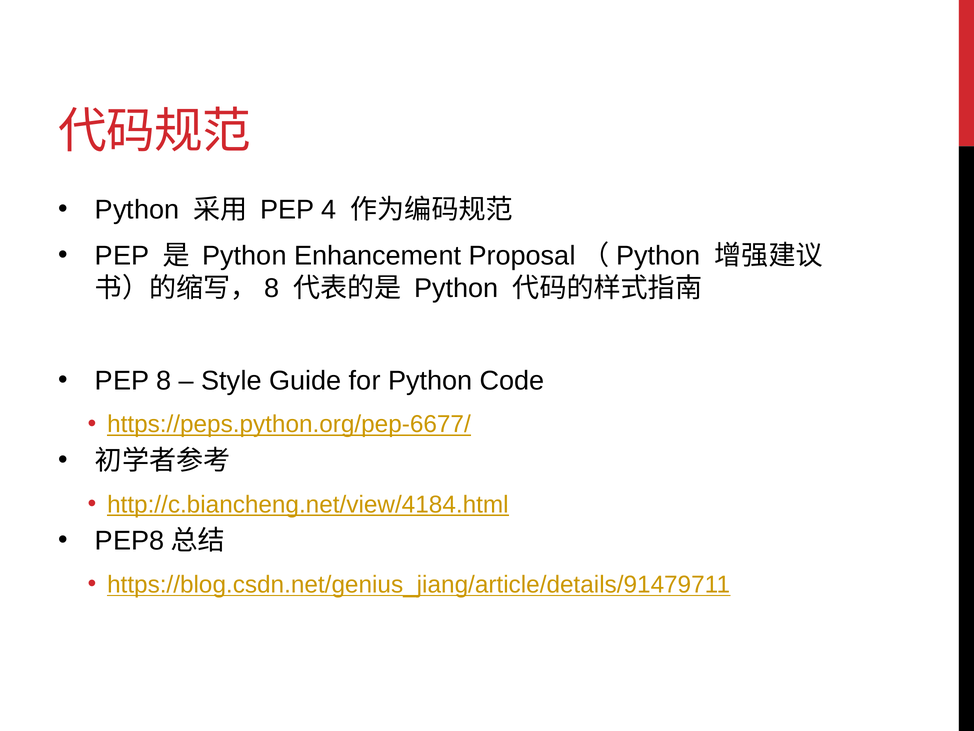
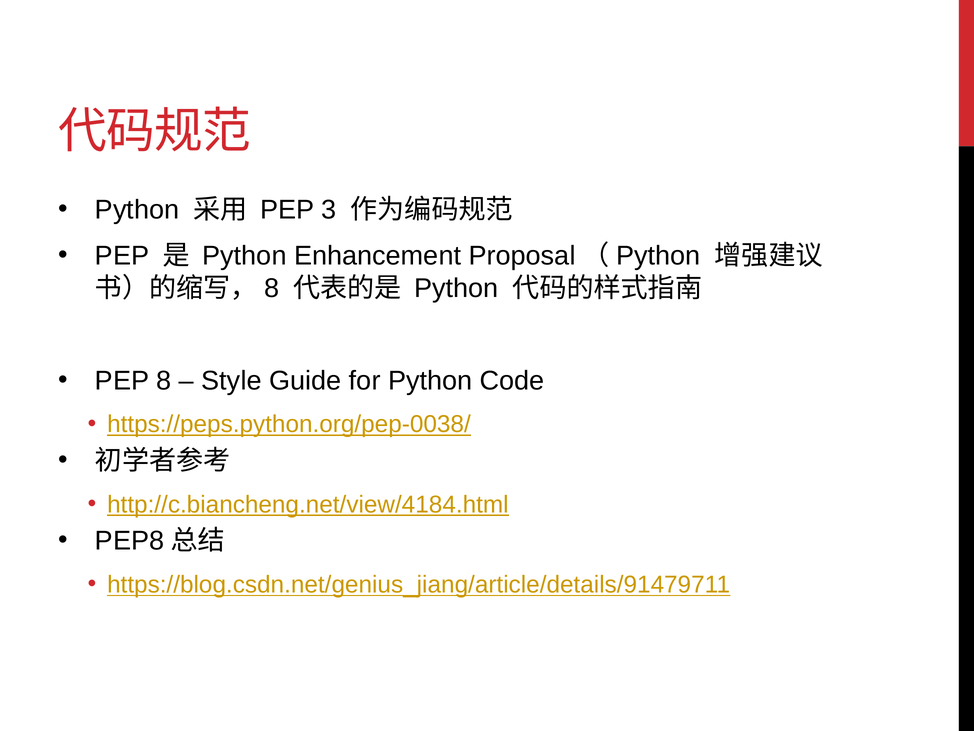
4: 4 -> 3 (329, 210)
https://peps.python.org/pep-6677/: https://peps.python.org/pep-6677/ -> https://peps.python.org/pep-0038/ (289, 424)
